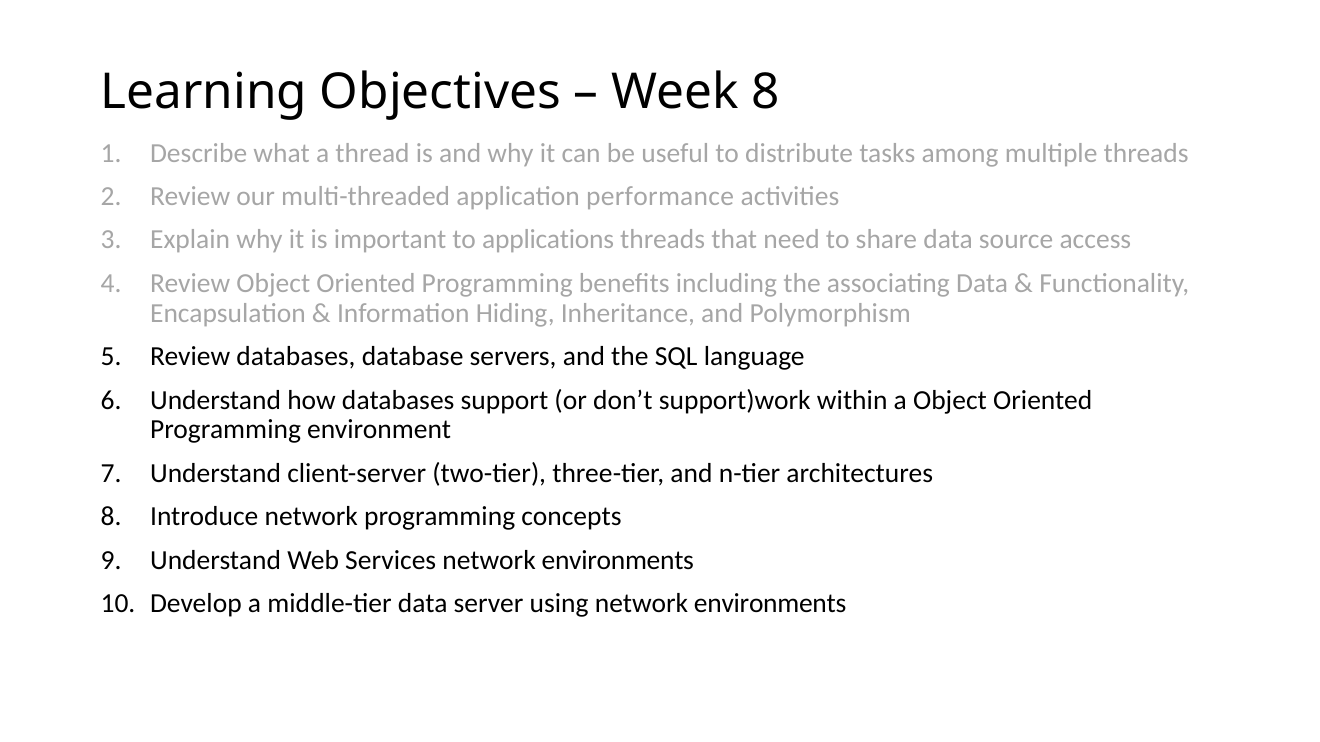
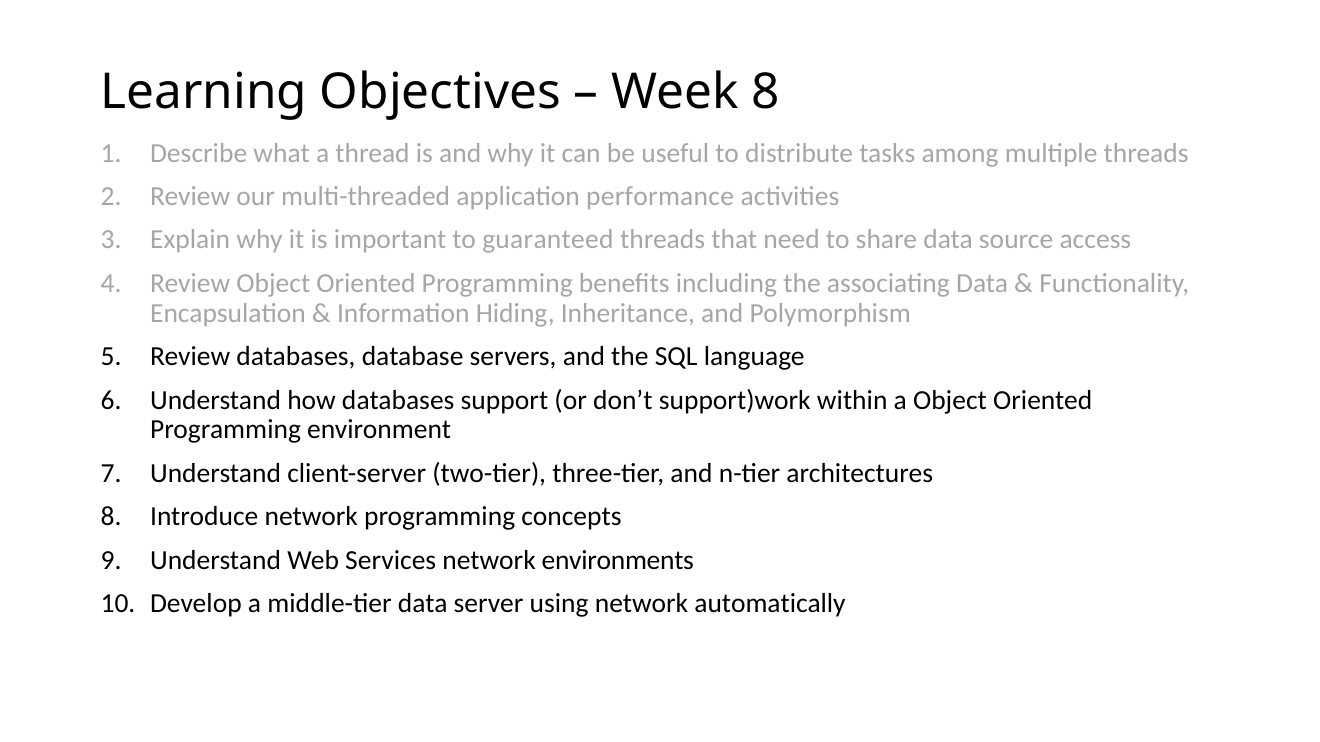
applications: applications -> guaranteed (548, 240)
using network environments: environments -> automatically (770, 604)
